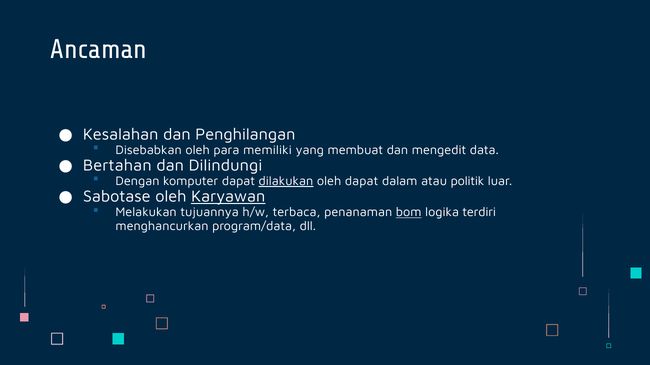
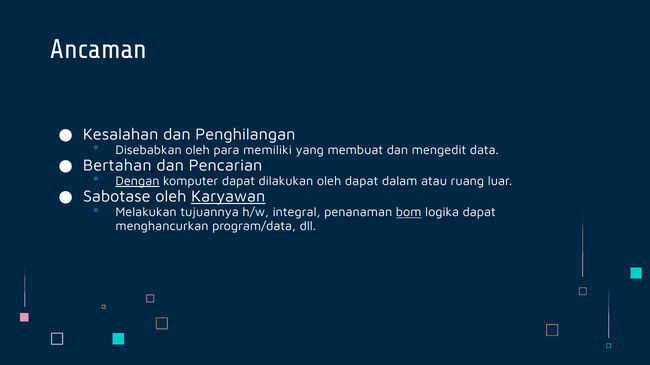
Dilindungi: Dilindungi -> Pencarian (226, 166)
Dengan underline: none -> present (137, 181)
dilakukan underline: present -> none (286, 181)
politik: politik -> ruang (467, 181)
terbaca: terbaca -> integral (297, 213)
logika terdiri: terdiri -> dapat (479, 213)
